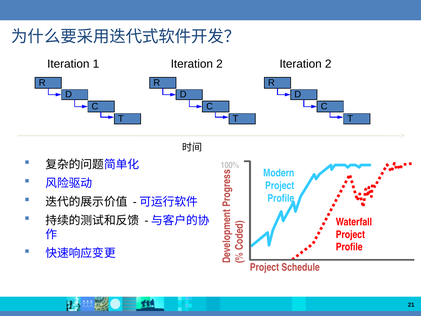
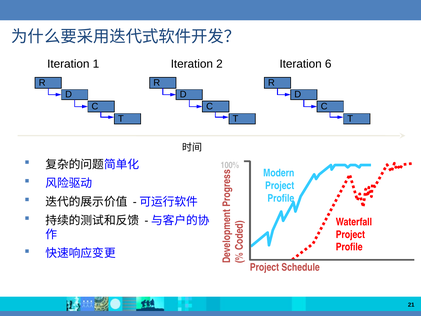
2 Iteration 2: 2 -> 6 (328, 64)
